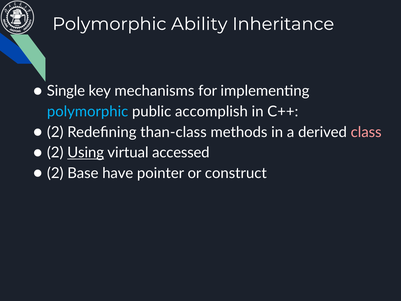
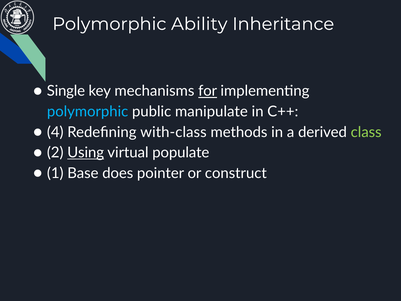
for underline: none -> present (208, 91)
accomplish: accomplish -> manipulate (211, 112)
2: 2 -> 4 (55, 132)
than-class: than-class -> with-class (173, 132)
class colour: pink -> light green (366, 132)
accessed: accessed -> populate (181, 153)
2: 2 -> 1 (55, 173)
have: have -> does (118, 173)
